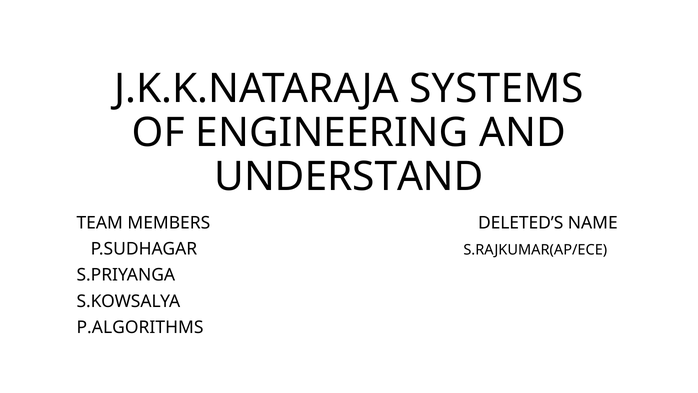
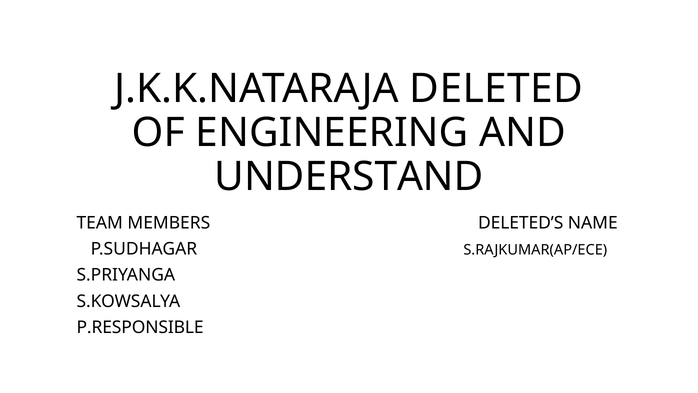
SYSTEMS: SYSTEMS -> DELETED (496, 89)
P.ALGORITHMS: P.ALGORITHMS -> P.RESPONSIBLE (140, 327)
